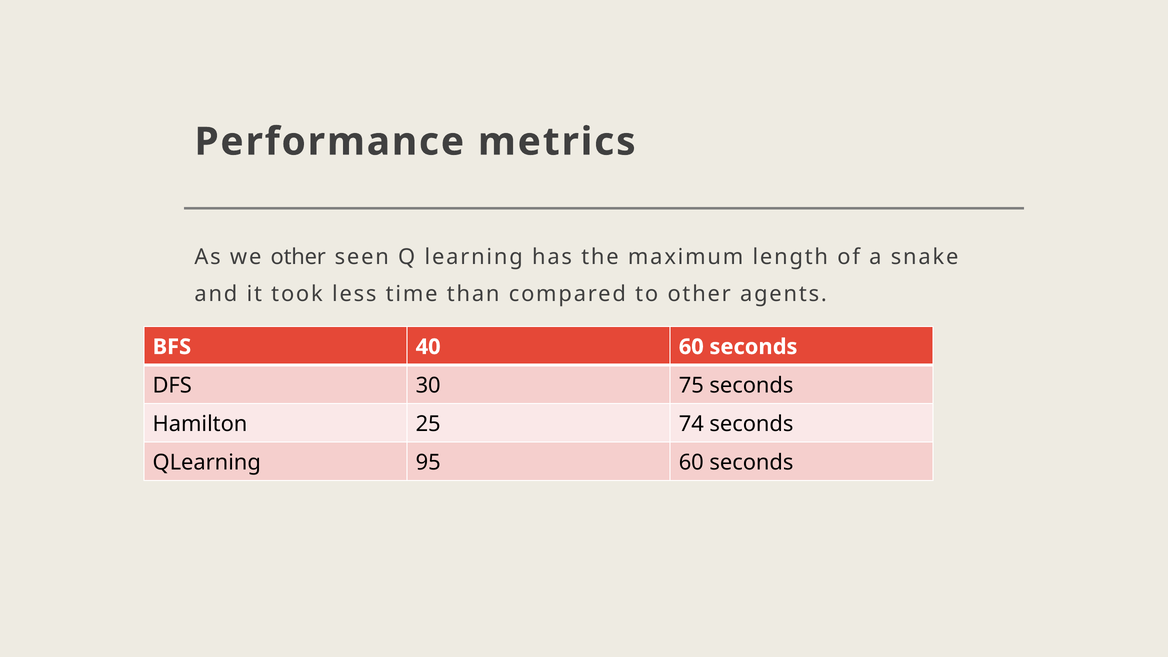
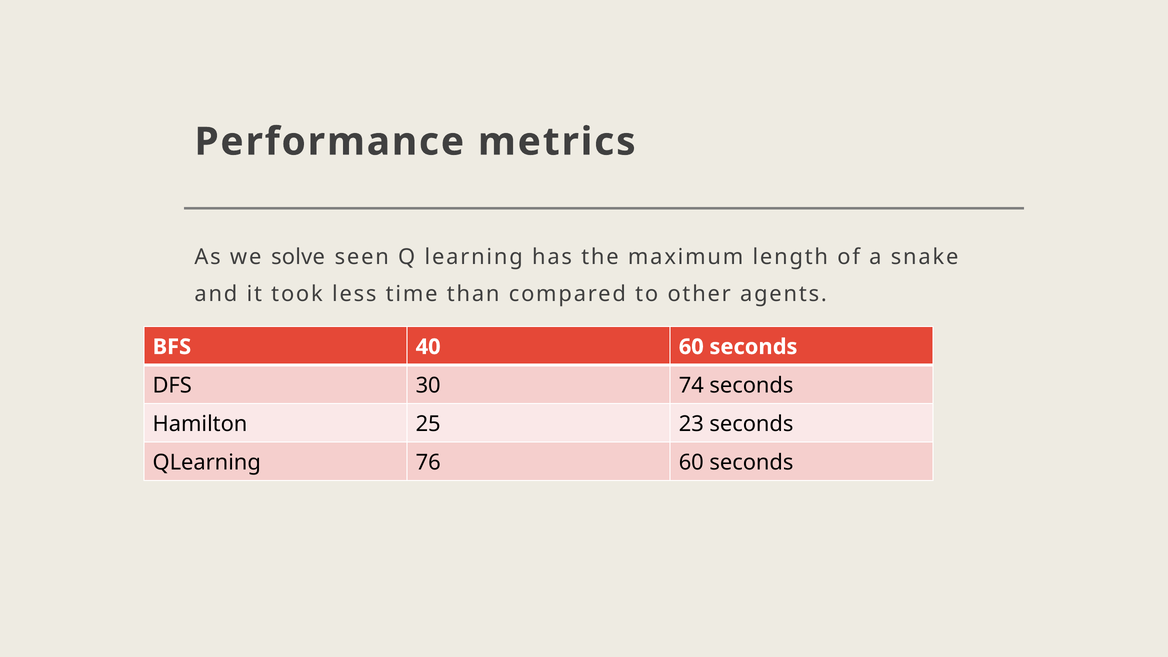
we other: other -> solve (298, 257)
75: 75 -> 74 (691, 385)
74: 74 -> 23 (691, 424)
95: 95 -> 76 (428, 463)
